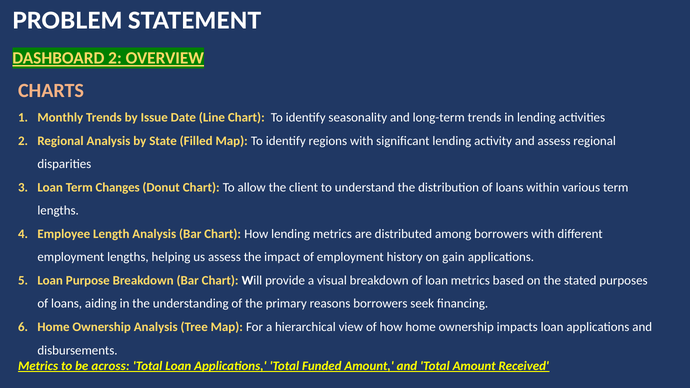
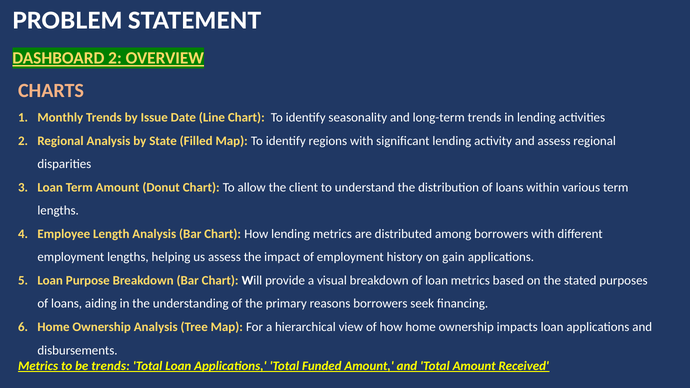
Term Changes: Changes -> Amount (118, 187)
be across: across -> trends (110, 366)
